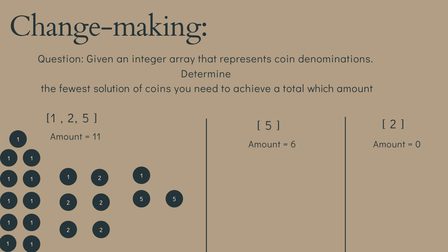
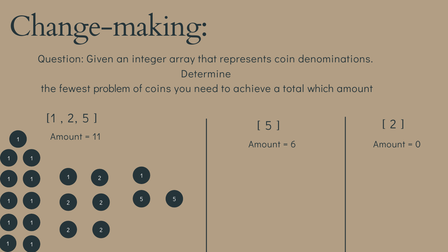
solution: solution -> problem (112, 89)
